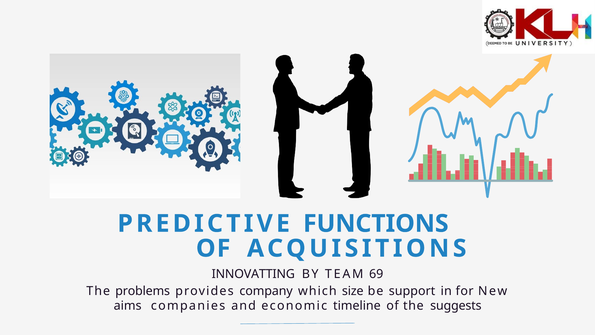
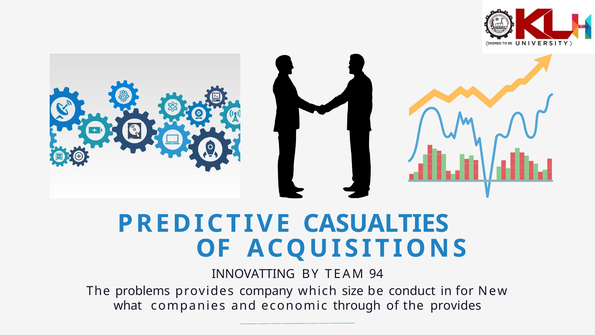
FUNCTIONS: FUNCTIONS -> CASUALTIES (376, 223)
69: 69 -> 94 (376, 274)
support: support -> conduct (412, 291)
aims: aims -> what (128, 306)
timeline: timeline -> through (357, 306)
the suggests: suggests -> provides (456, 306)
